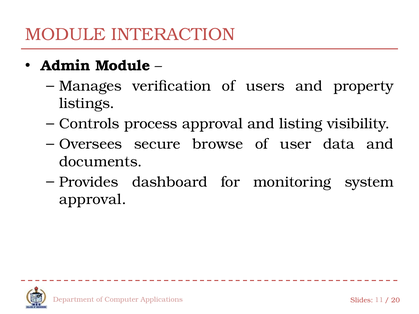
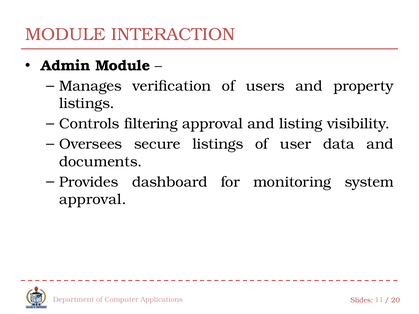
process: process -> filtering (151, 124)
secure browse: browse -> listings (218, 144)
